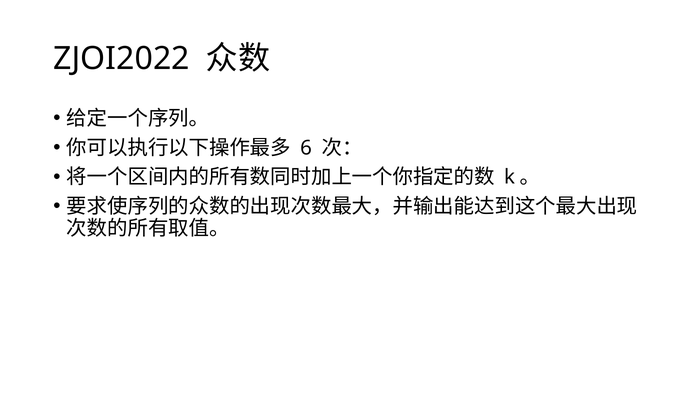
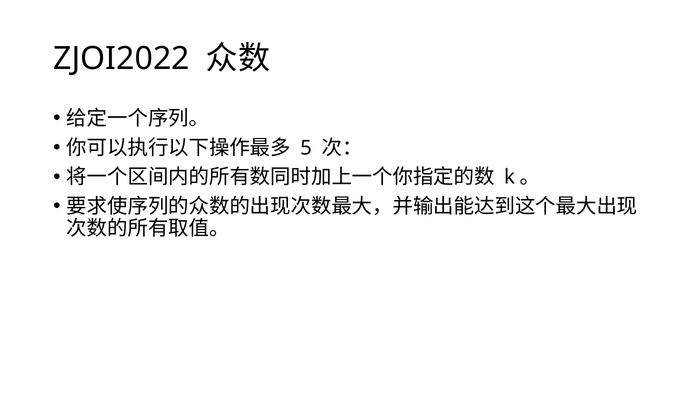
6: 6 -> 5 (306, 148)
